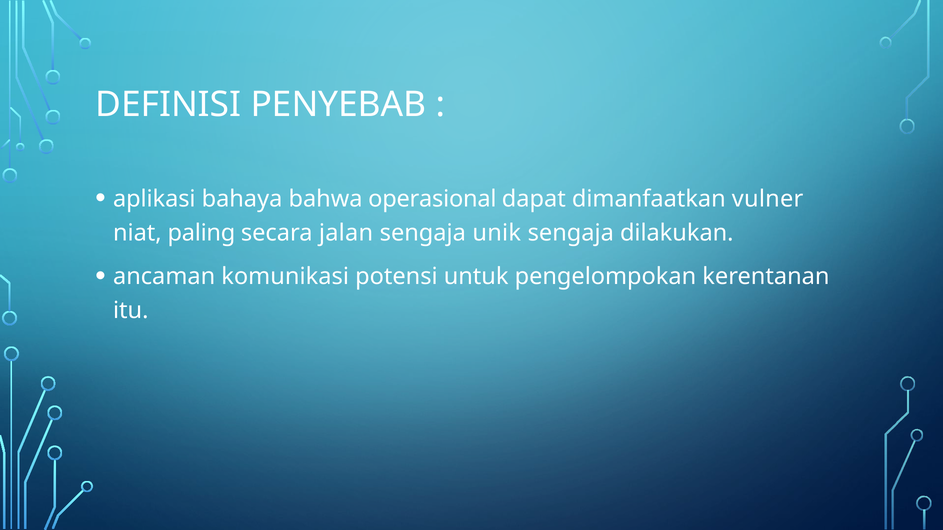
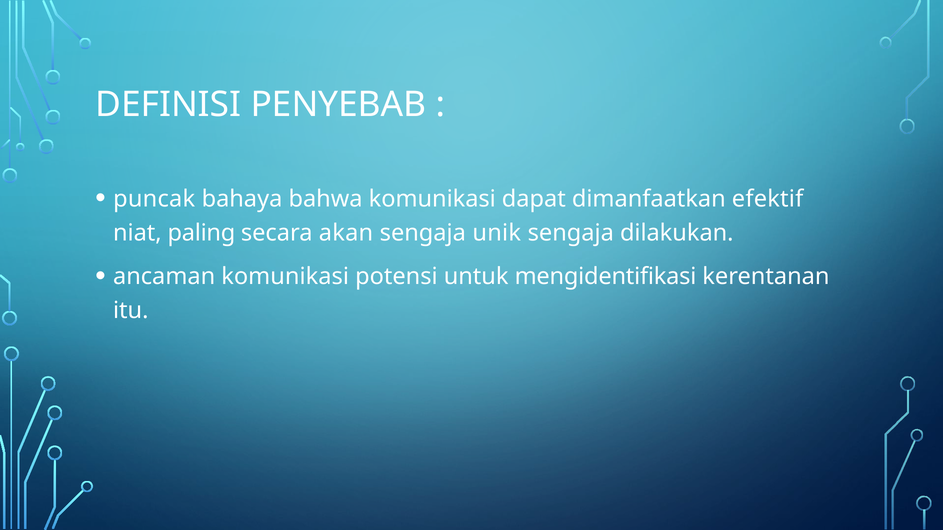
aplikasi: aplikasi -> puncak (154, 199)
bahwa operasional: operasional -> komunikasi (432, 199)
vulner: vulner -> efektif (768, 199)
jalan: jalan -> akan (346, 233)
pengelompokan: pengelompokan -> mengidentifikasi (606, 277)
